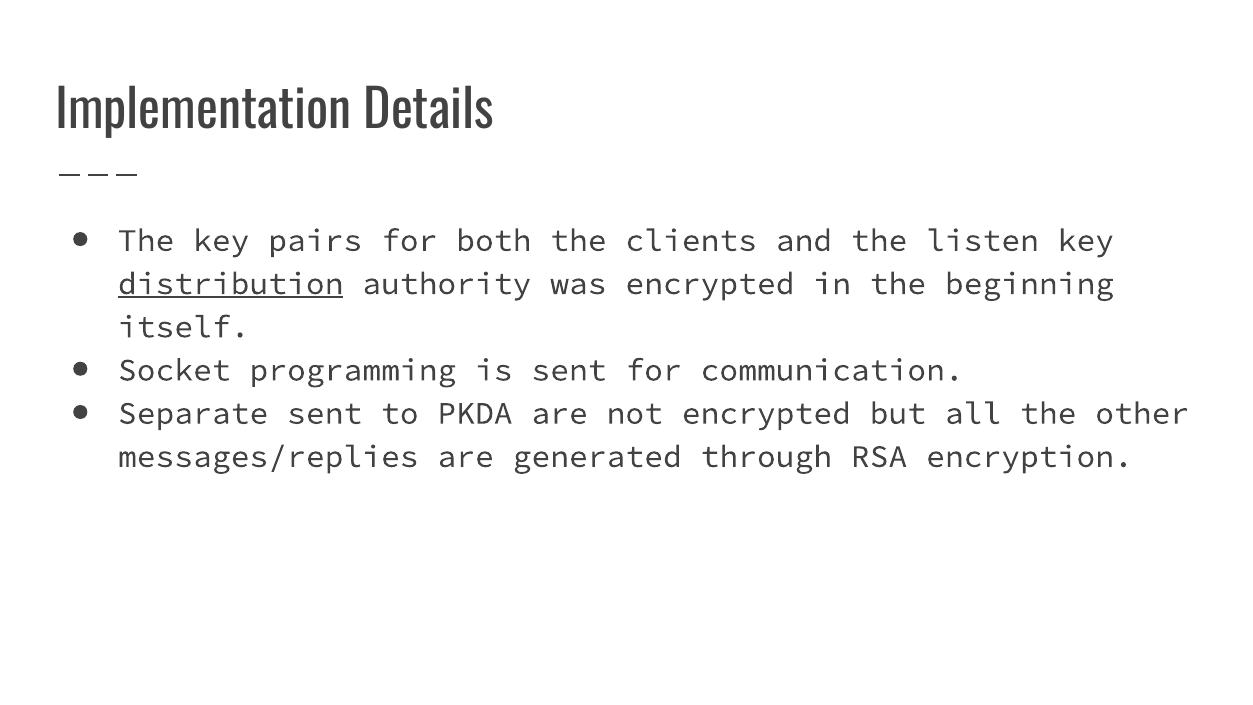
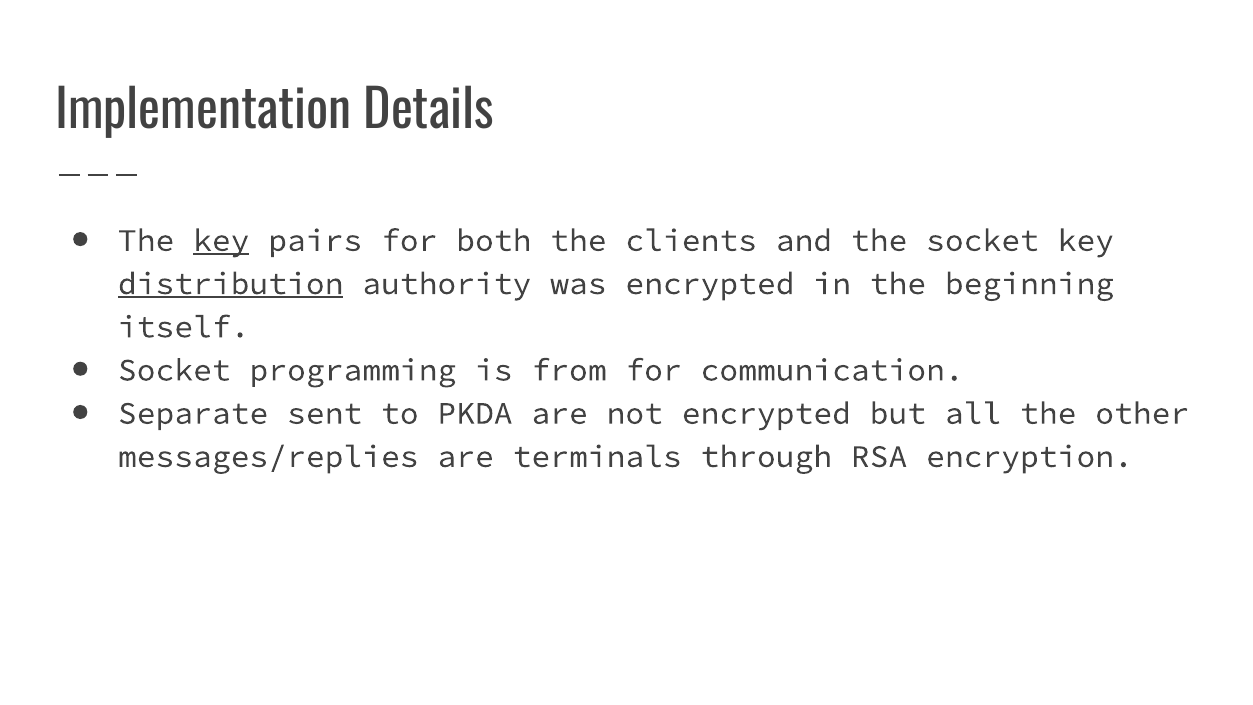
key underline: none -> present (221, 240)
the listen: listen -> socket (982, 240)
is sent: sent -> from (569, 370)
generated: generated -> terminals (597, 456)
